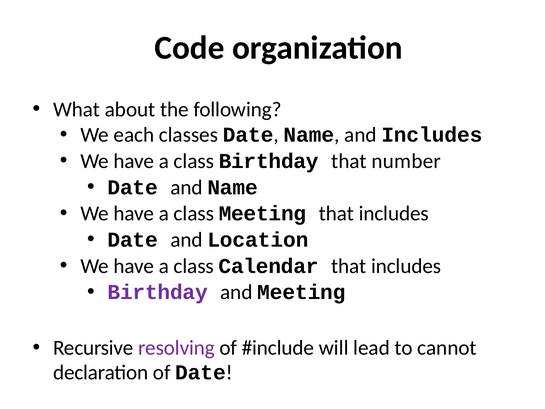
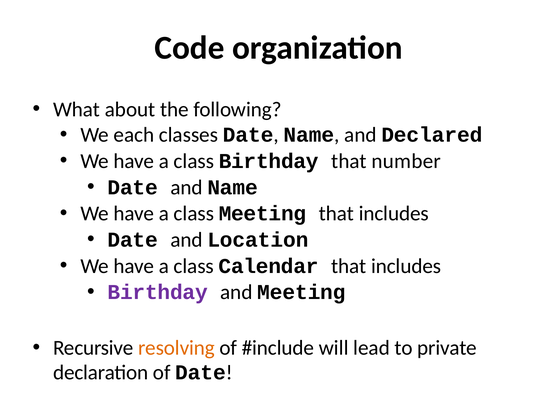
and Includes: Includes -> Declared (432, 135)
resolving colour: purple -> orange (176, 348)
cannot: cannot -> private (447, 348)
